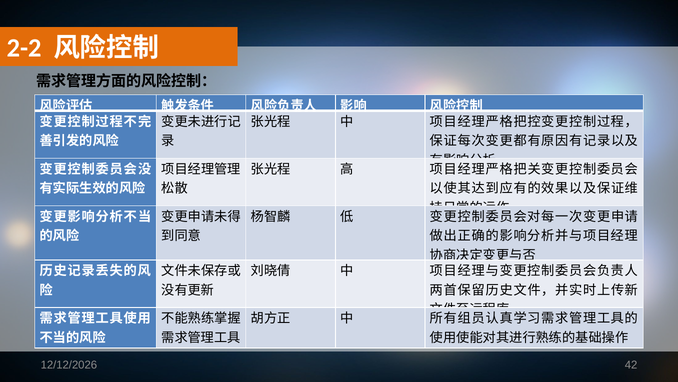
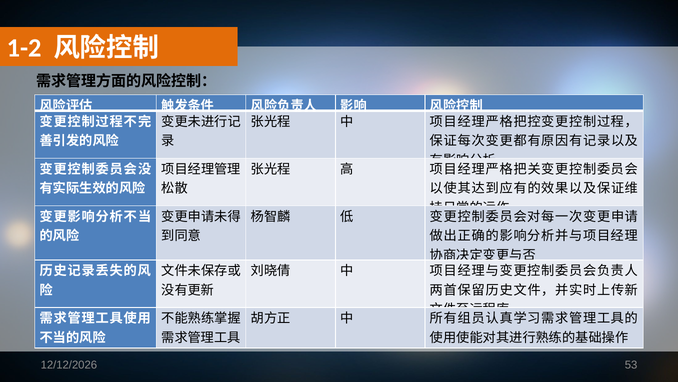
2-2: 2-2 -> 1-2 (24, 48)
42: 42 -> 53 (631, 364)
